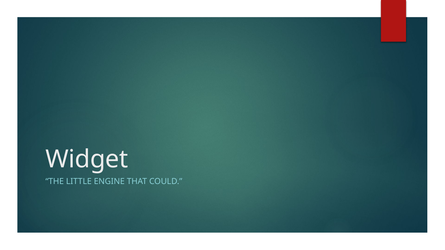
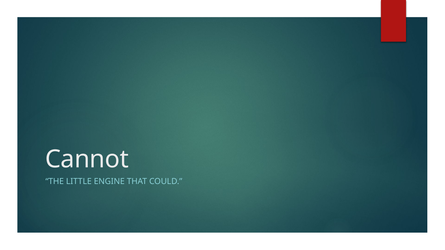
Widget: Widget -> Cannot (87, 159)
